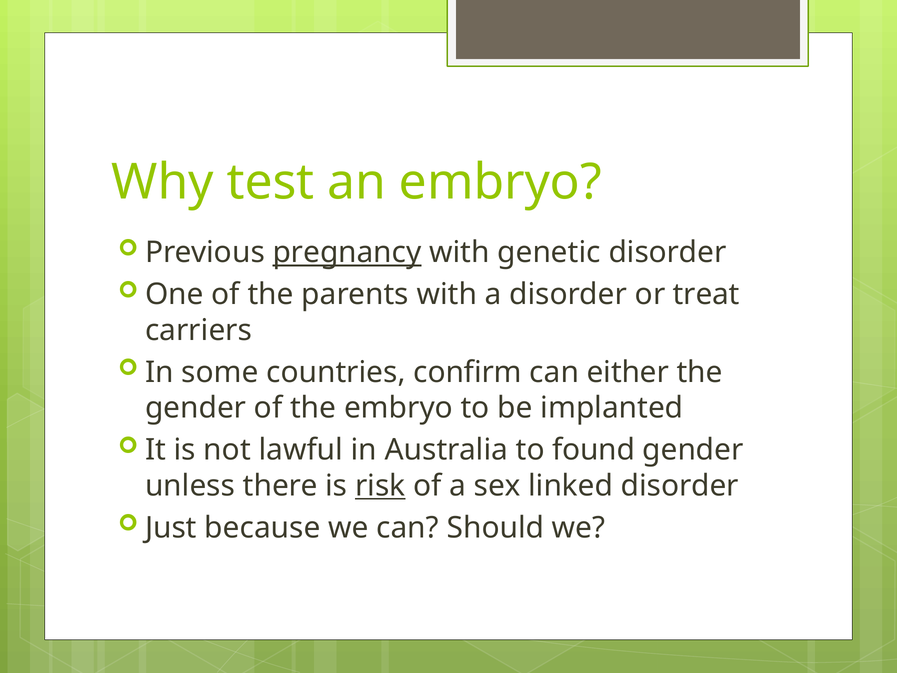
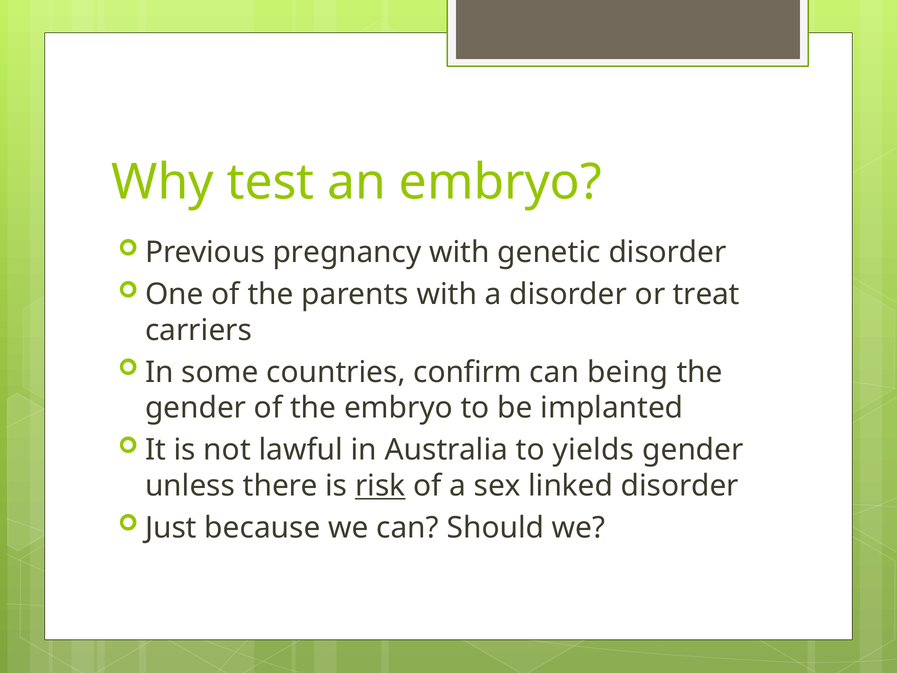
pregnancy underline: present -> none (347, 252)
either: either -> being (628, 372)
found: found -> yields (593, 450)
